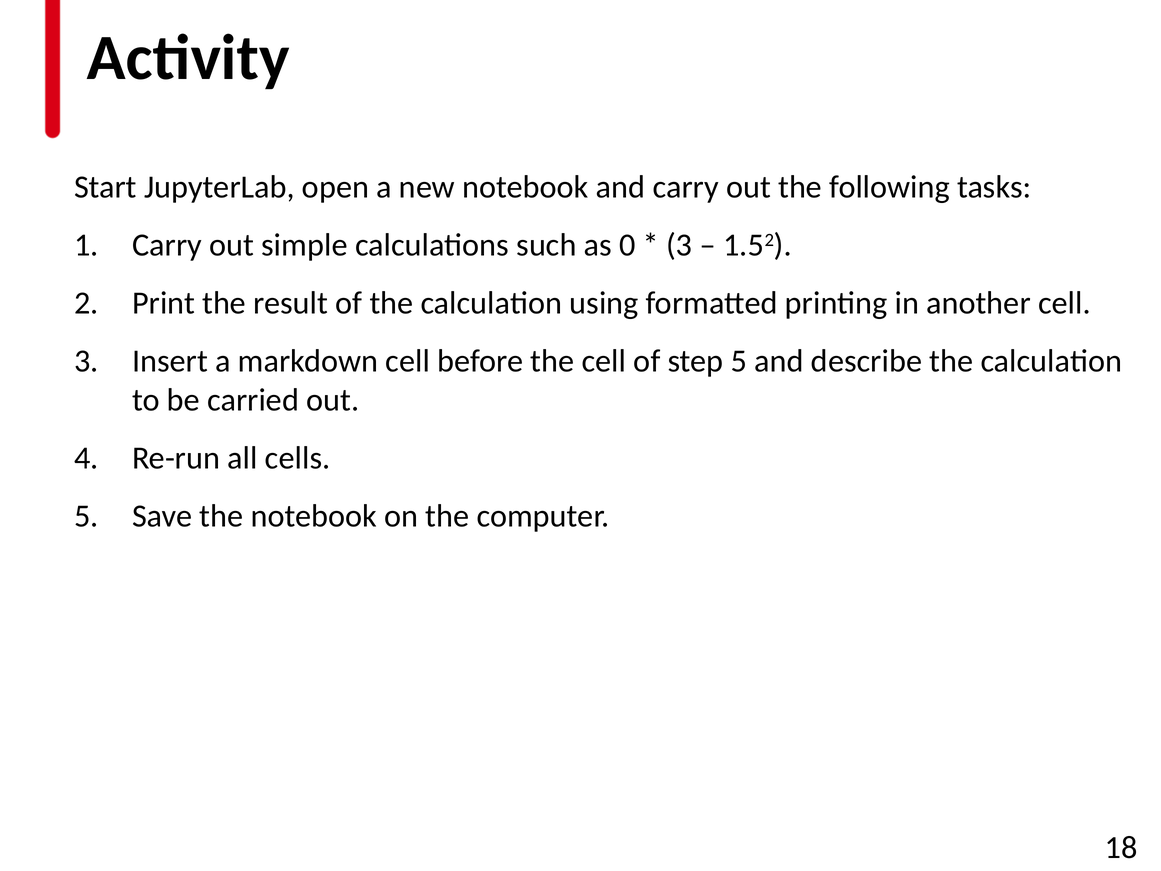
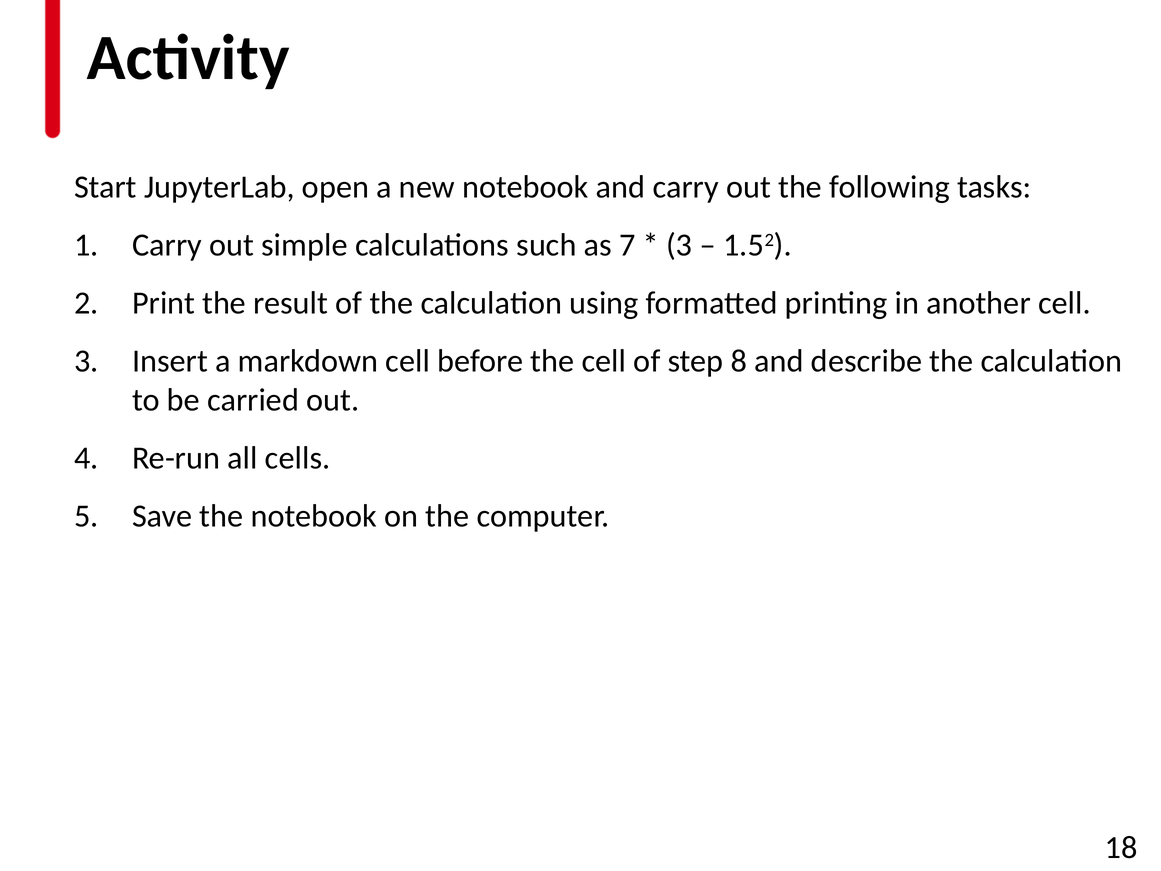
0: 0 -> 7 (627, 245)
step 5: 5 -> 8 (739, 361)
